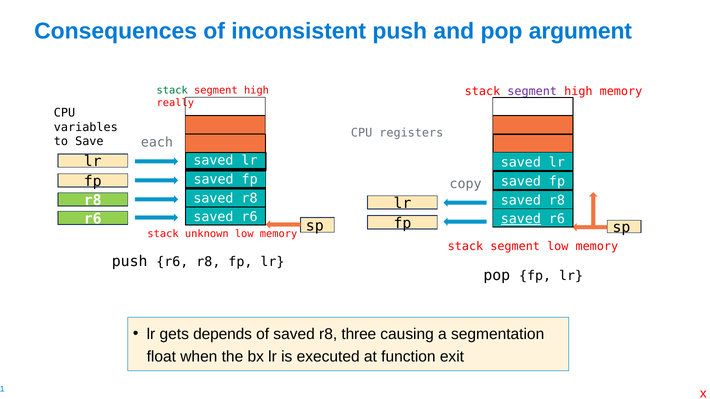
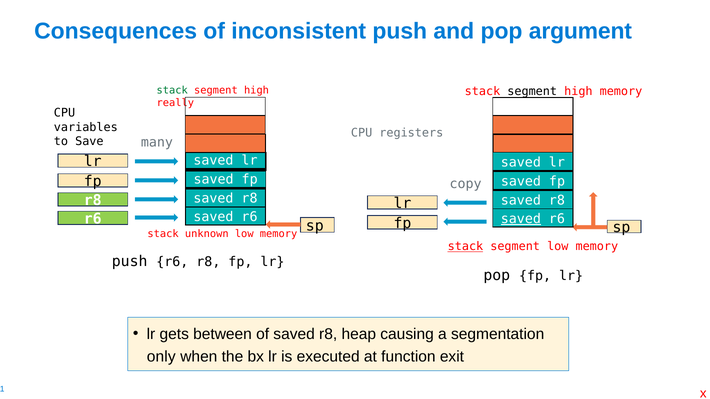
segment colour: purple -> black (532, 91)
each: each -> many (157, 143)
stack underline: none -> present (465, 247)
depends: depends -> between (223, 334)
three: three -> heap (359, 334)
float: float -> only (161, 357)
